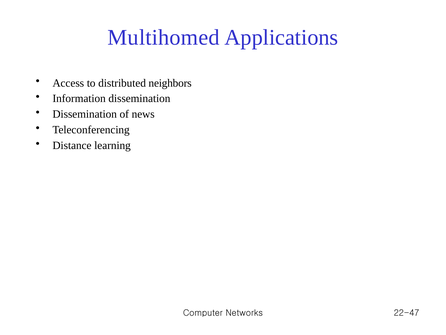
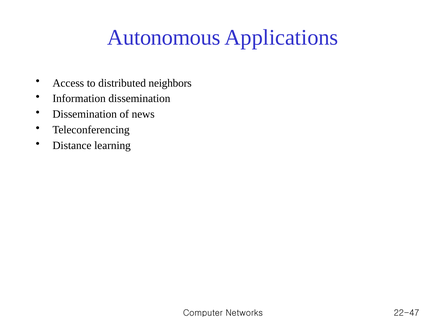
Multihomed: Multihomed -> Autonomous (164, 37)
